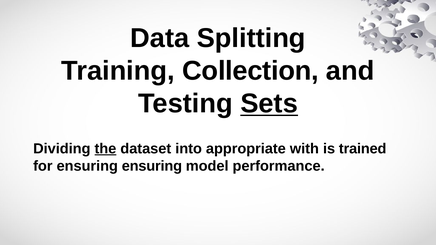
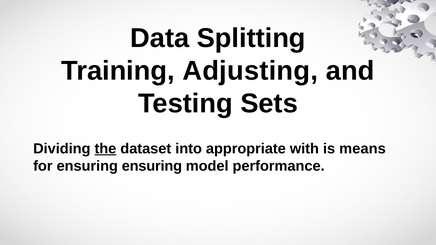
Collection: Collection -> Adjusting (250, 71)
Sets underline: present -> none (269, 104)
trained: trained -> means (363, 149)
